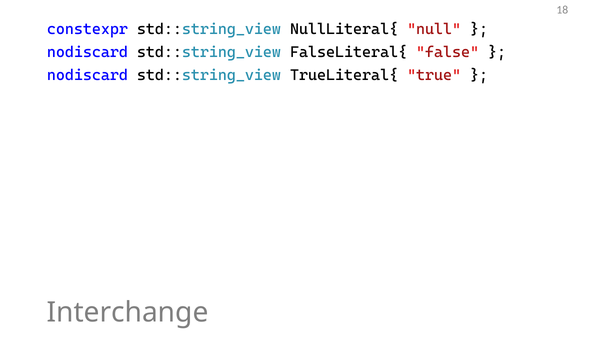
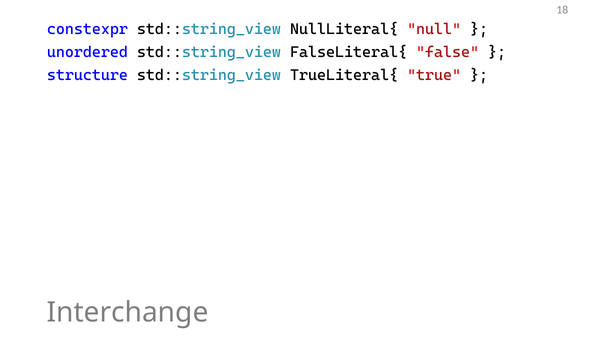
nodiscard: nodiscard -> unordered (87, 52)
nodiscard: nodiscard -> structure (87, 75)
